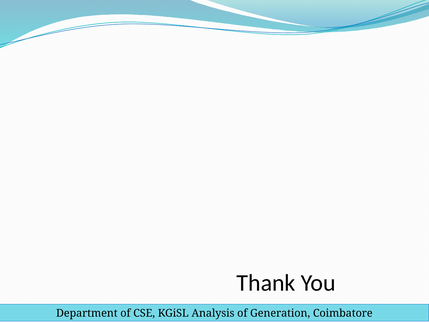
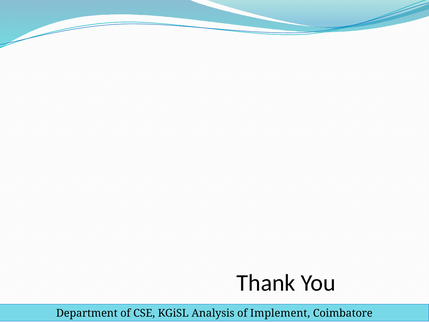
Generation: Generation -> Implement (280, 313)
